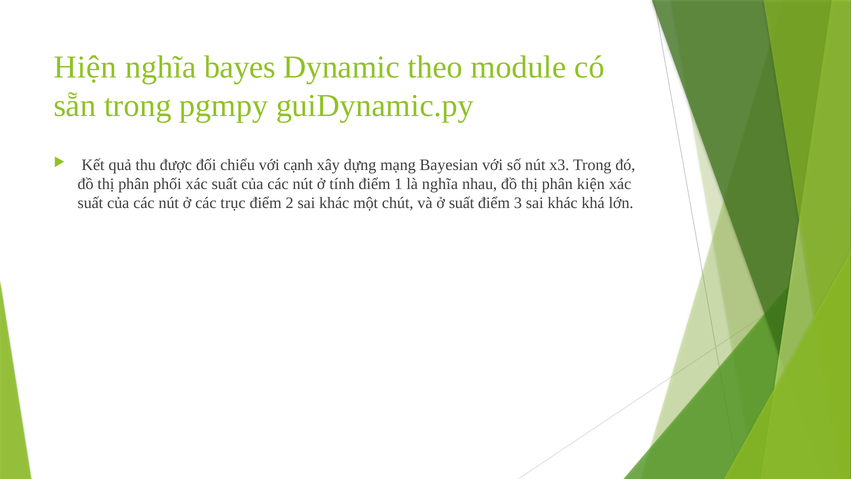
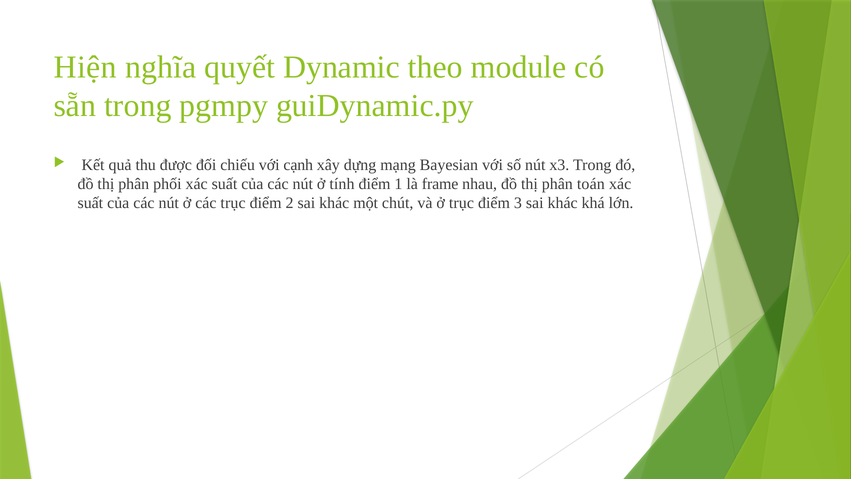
bayes: bayes -> quyết (240, 67)
là nghĩa: nghĩa -> frame (440, 184)
kiện: kiện -> toán (591, 184)
ở suất: suất -> trục (461, 203)
